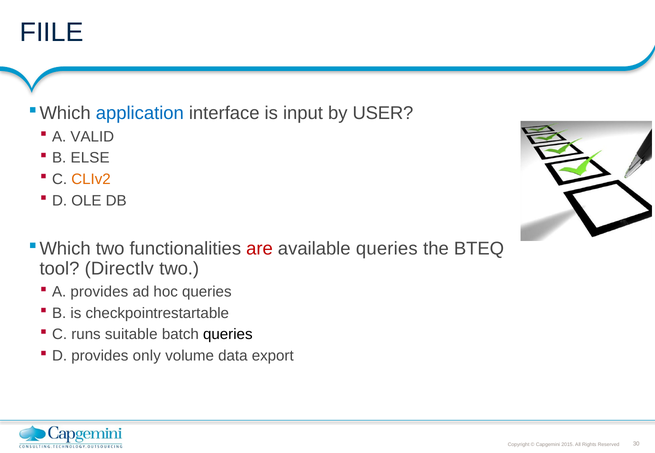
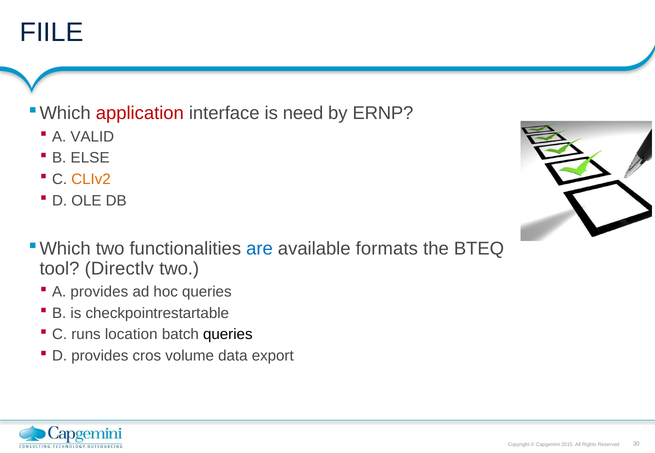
application colour: blue -> red (140, 113)
input: input -> need (303, 113)
USER: USER -> ERNP (383, 113)
are colour: red -> blue (259, 249)
available queries: queries -> formats (387, 249)
suitable: suitable -> location (131, 335)
only: only -> cros (147, 356)
